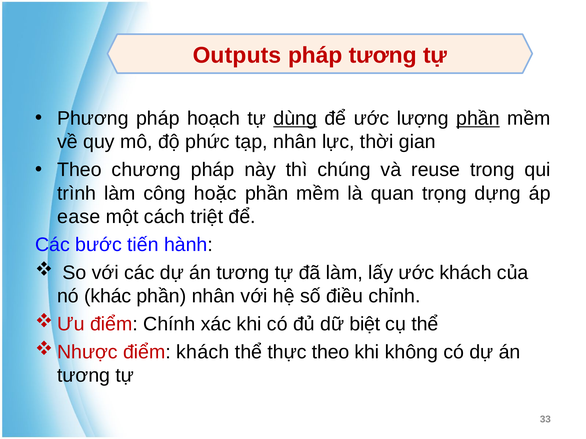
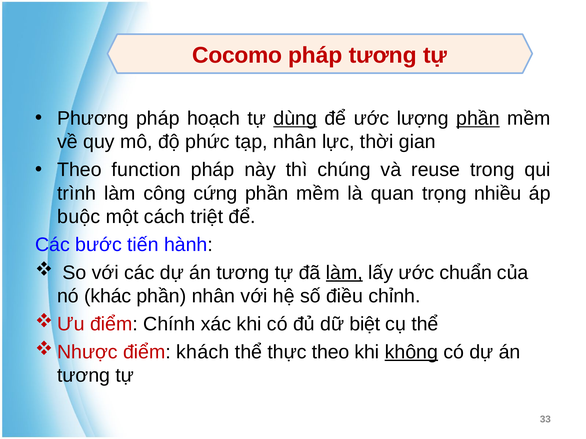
Outputs: Outputs -> Cocomo (237, 55)
chương: chương -> function (146, 170)
hoặc: hoặc -> cứng (215, 193)
dựng: dựng -> nhiều (498, 193)
ease: ease -> buộc (79, 217)
làm underline: none -> present (344, 273)
ước khách: khách -> chuẩn (466, 273)
không underline: none -> present (411, 352)
